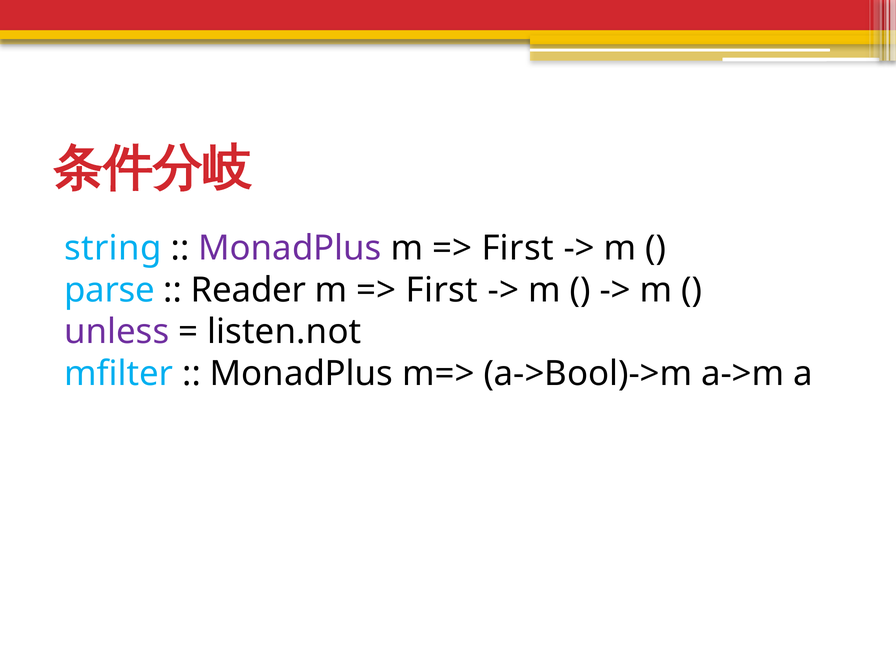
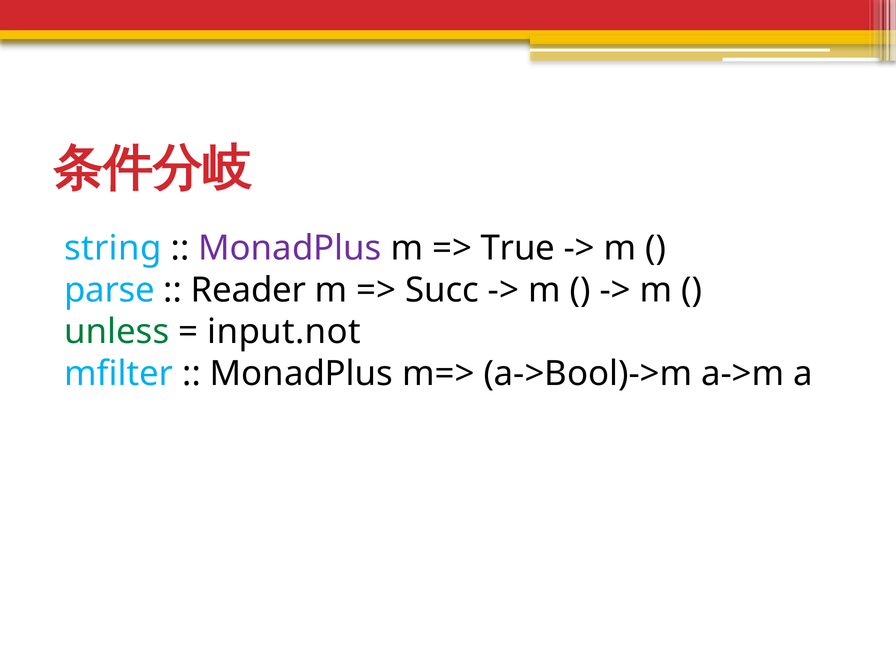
First: First -> True (518, 248)
First: First -> Succ (442, 290)
unless colour: purple -> green (117, 332)
listen.not: listen.not -> input.not (284, 332)
